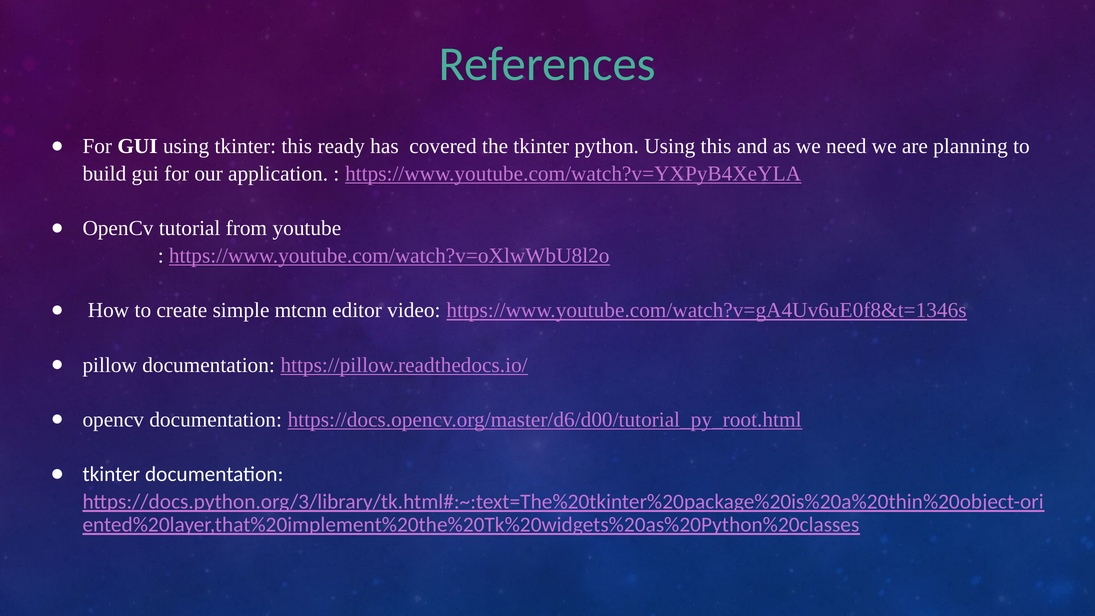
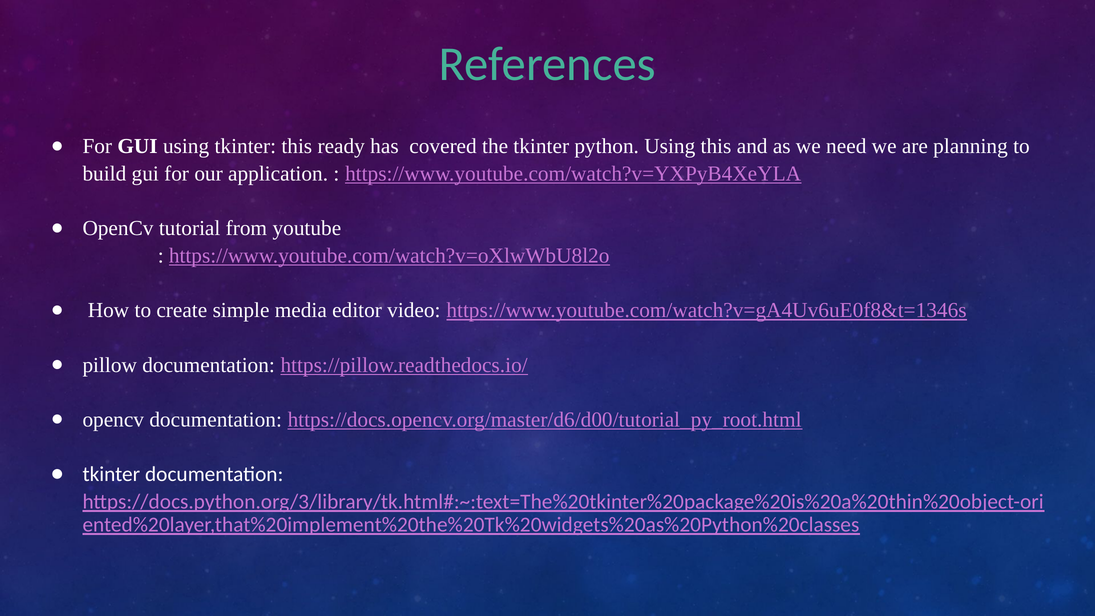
mtcnn: mtcnn -> media (301, 310)
